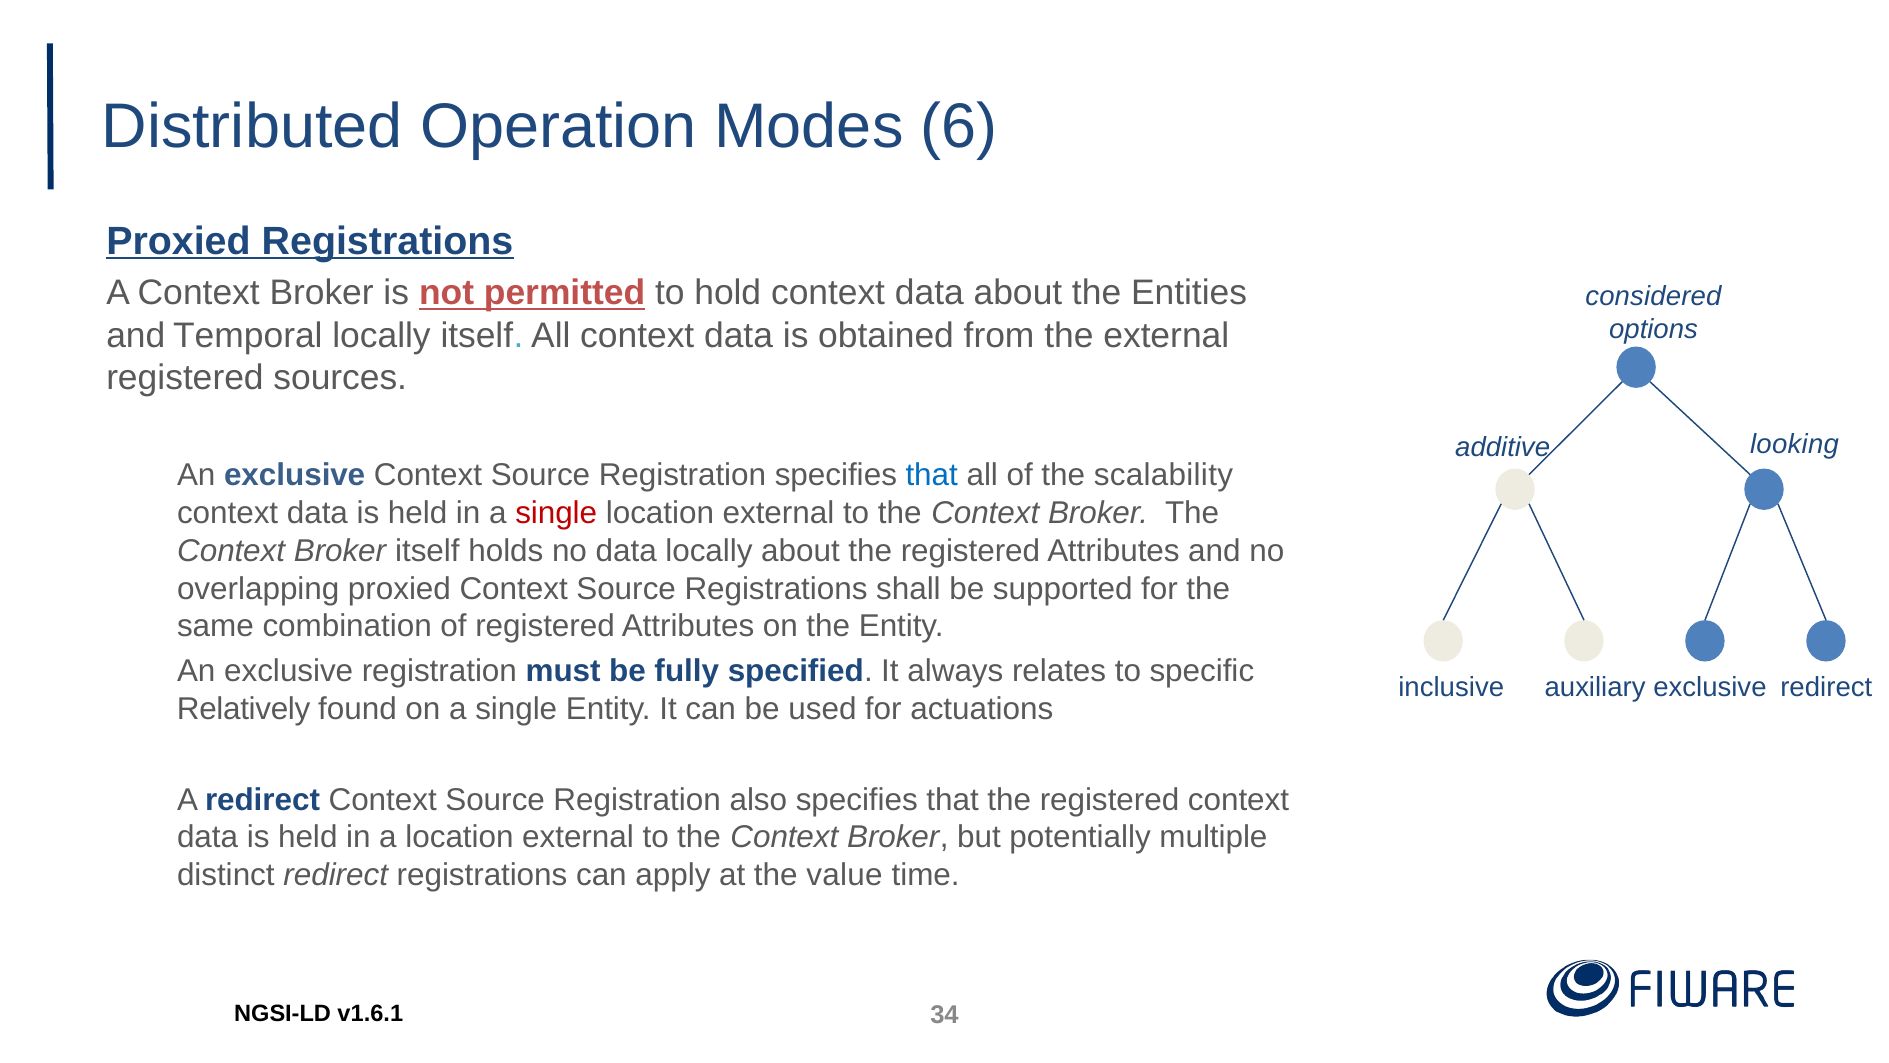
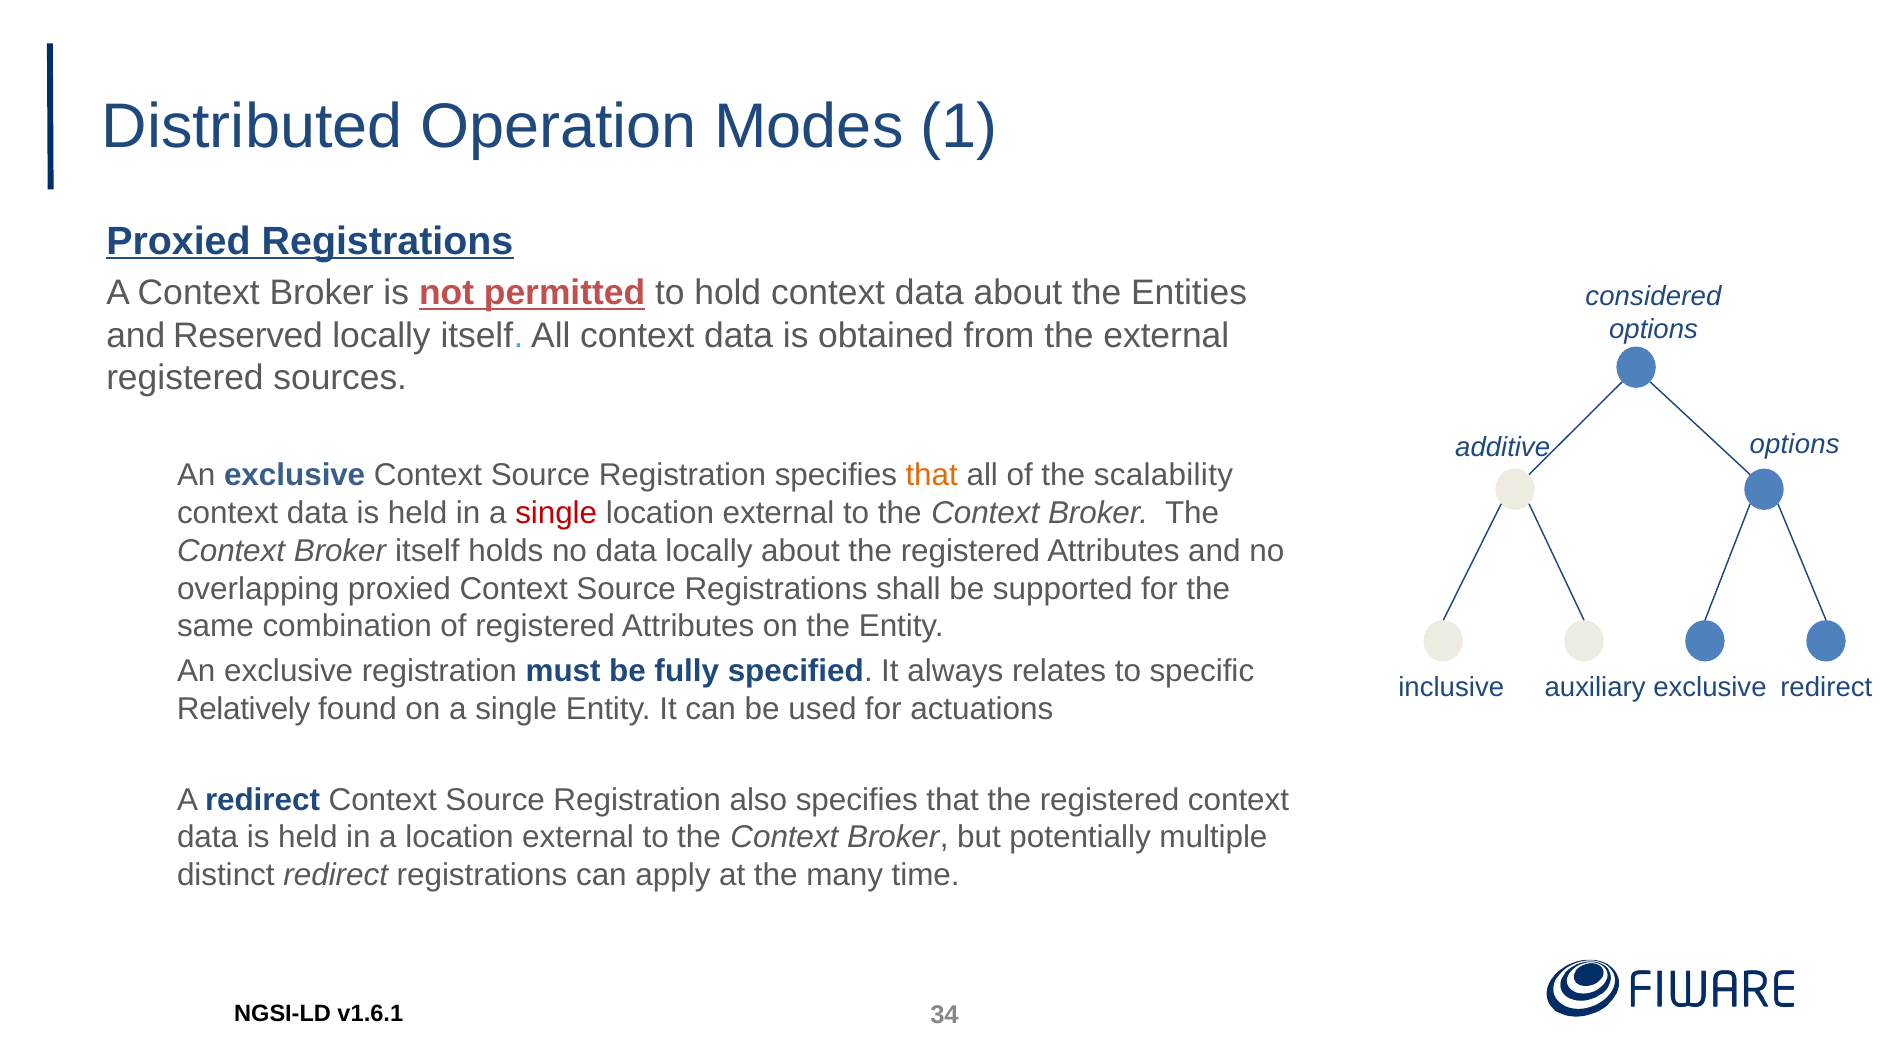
6: 6 -> 1 (959, 127)
Temporal: Temporal -> Reserved (248, 336)
additive looking: looking -> options (1795, 444)
that colour: blue -> orange (932, 475)
value: value -> many (845, 875)
